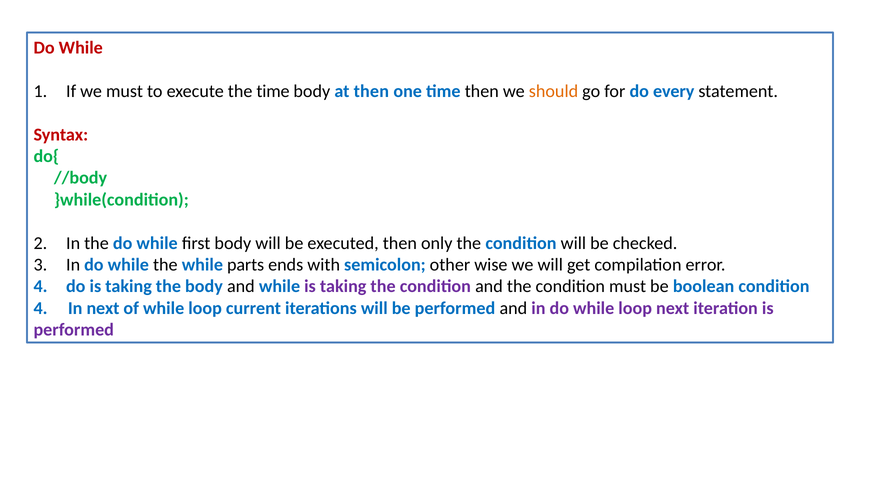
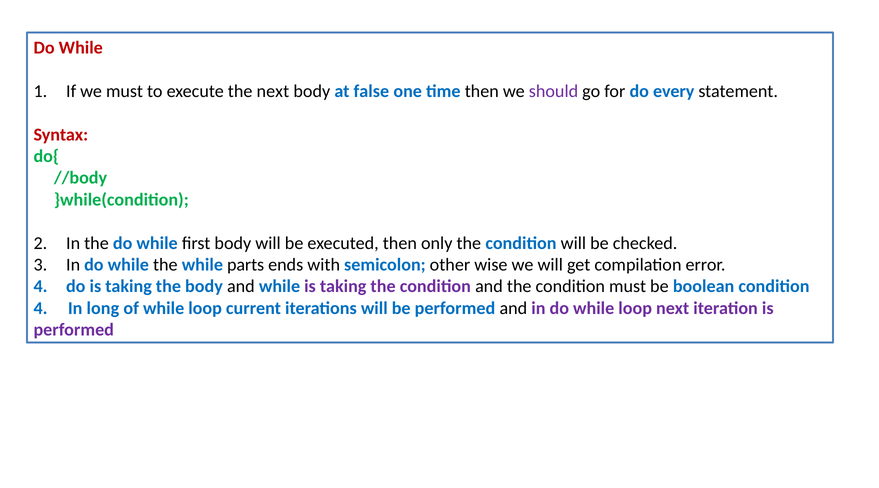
the time: time -> next (273, 91)
at then: then -> false (371, 91)
should colour: orange -> purple (554, 91)
In next: next -> long (103, 308)
